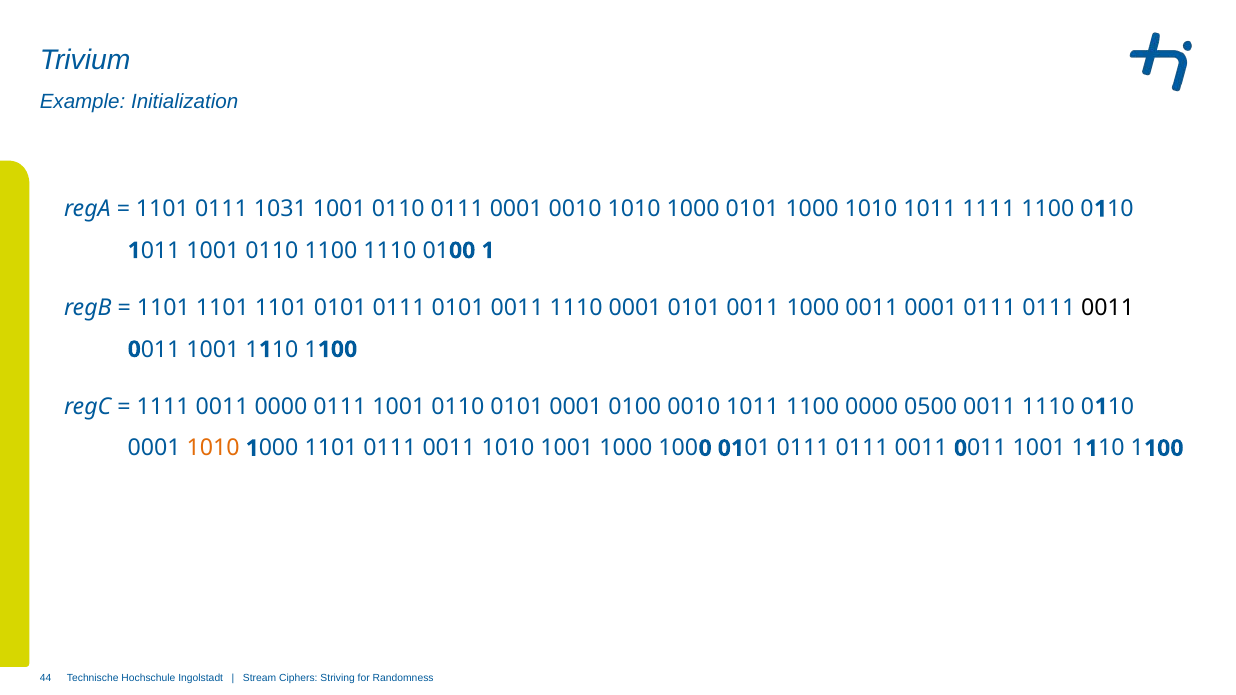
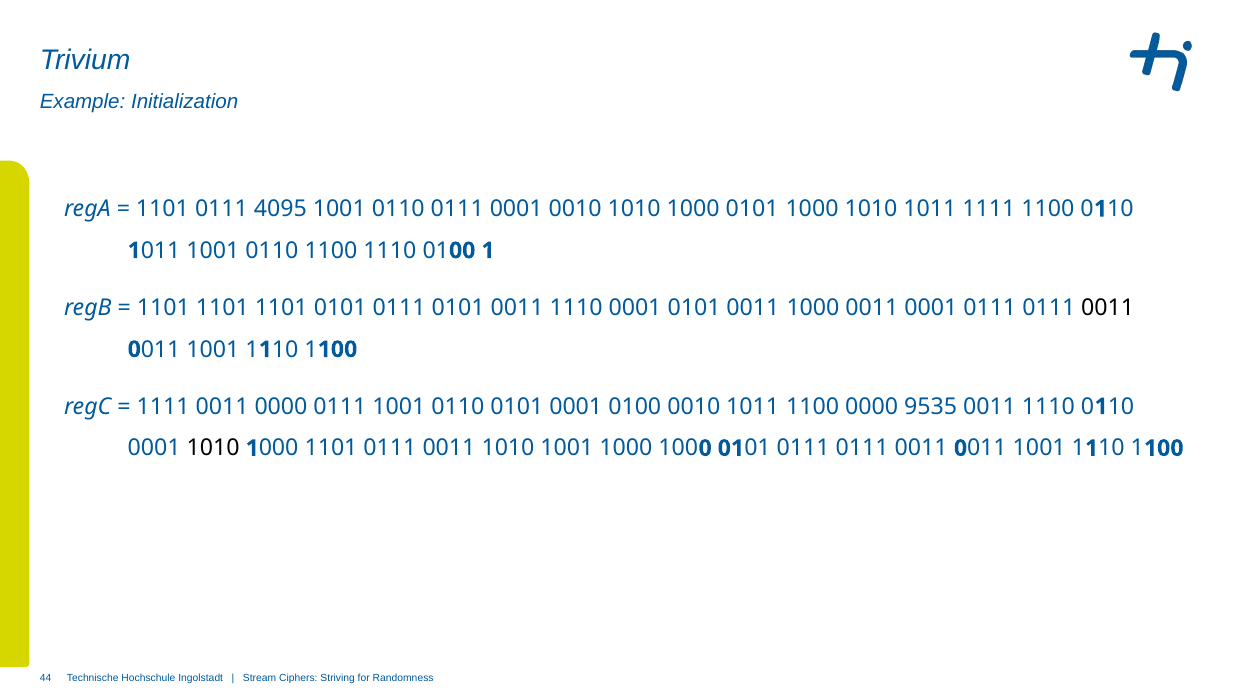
1031: 1031 -> 4095 (280, 209)
0500: 0500 -> 9535 (931, 407)
1010 colour: orange -> black (213, 448)
